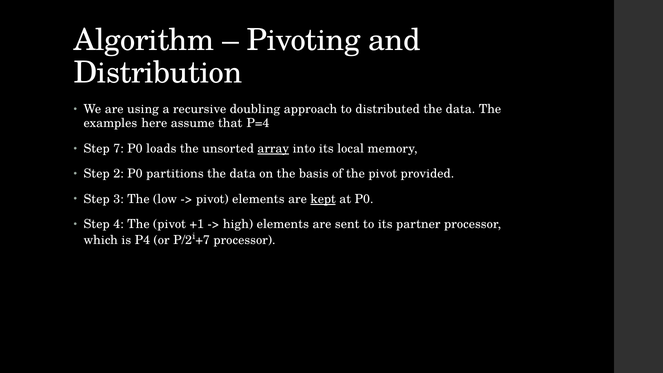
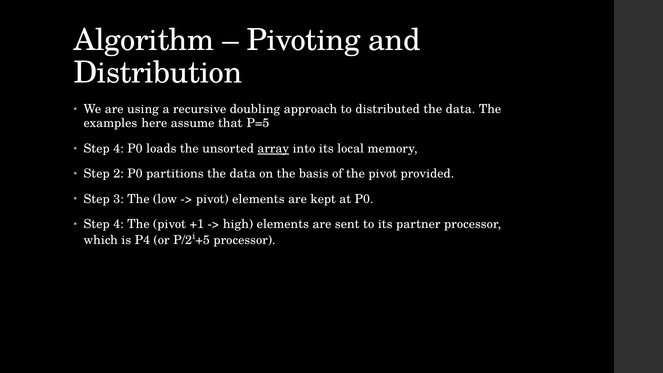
P=4: P=4 -> P=5 (258, 123)
7: 7 -> 4 (119, 149)
kept underline: present -> none (323, 199)
+7: +7 -> +5 (203, 240)
